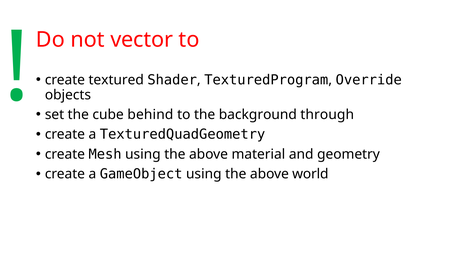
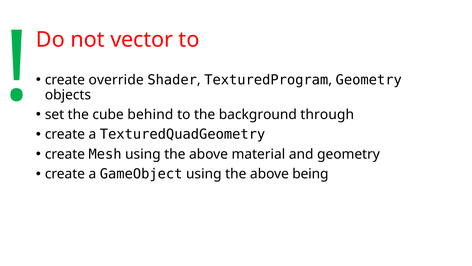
textured: textured -> override (116, 80)
Override: Override -> Geometry (369, 80)
world: world -> being (310, 174)
